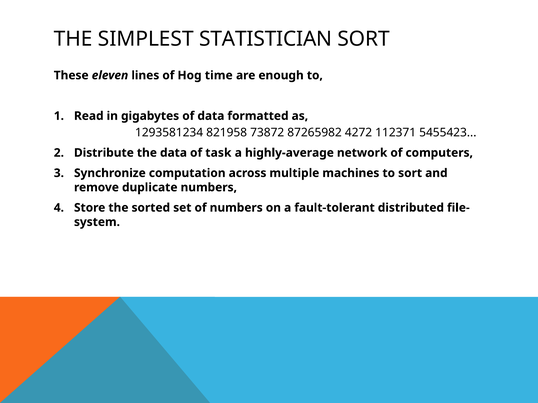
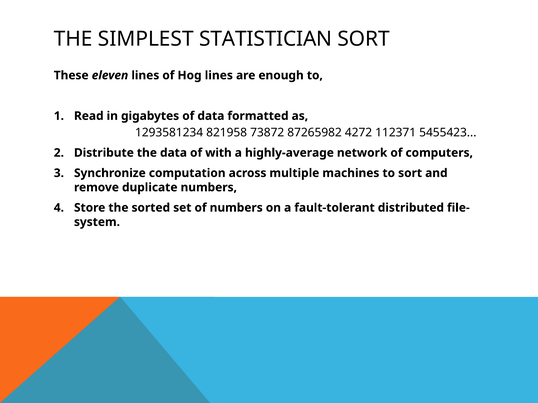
Hog time: time -> lines (219, 75)
task: task -> with (218, 153)
